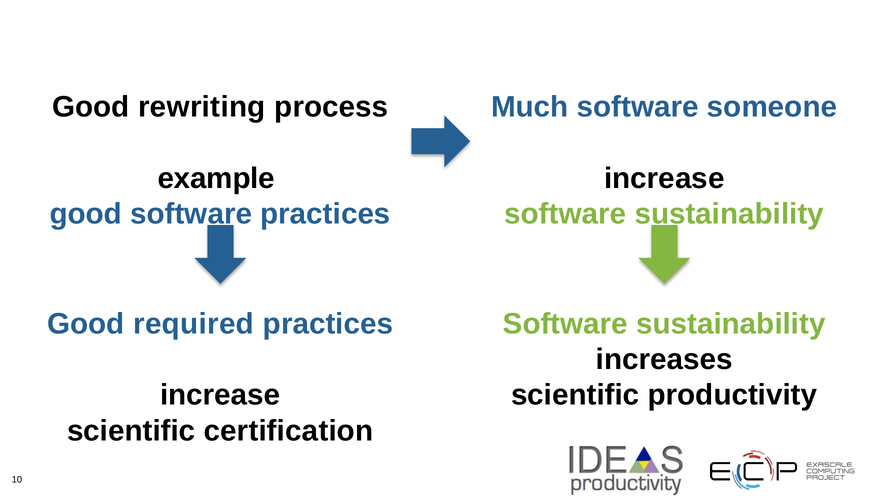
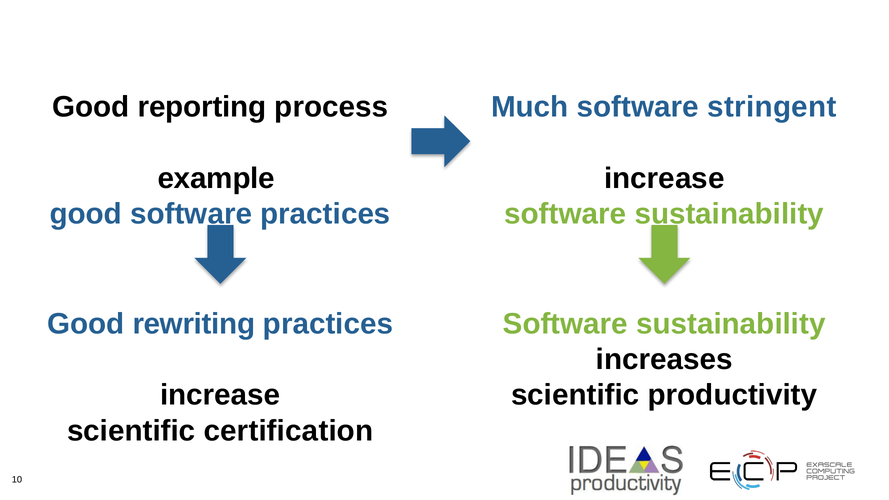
rewriting: rewriting -> reporting (202, 107)
someone: someone -> stringent (772, 107)
required: required -> rewriting (194, 324)
